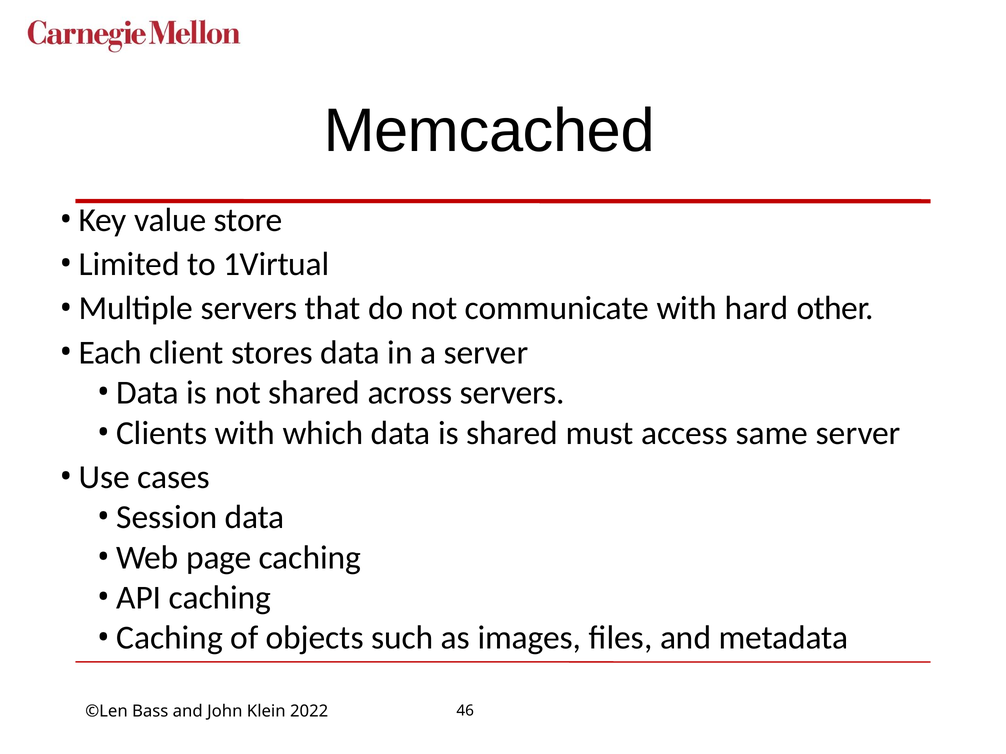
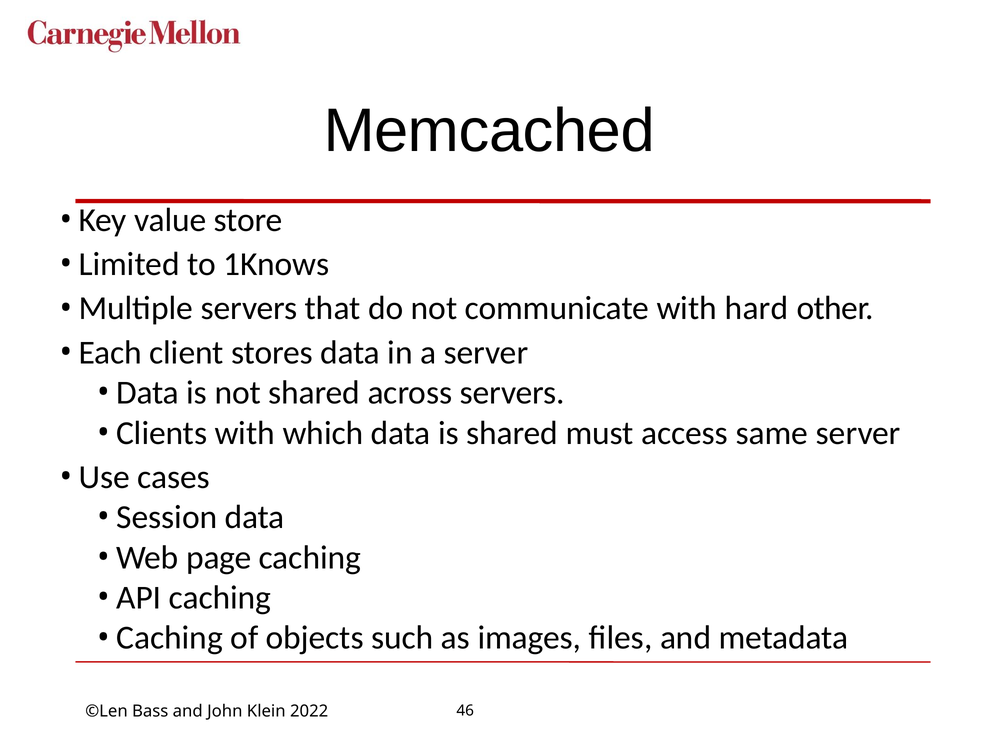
1Virtual: 1Virtual -> 1Knows (276, 264)
